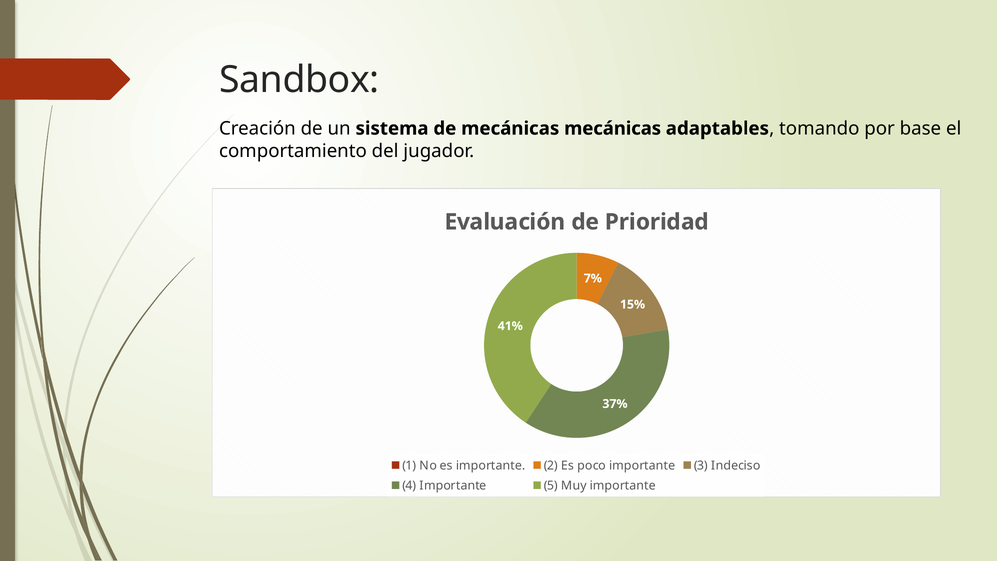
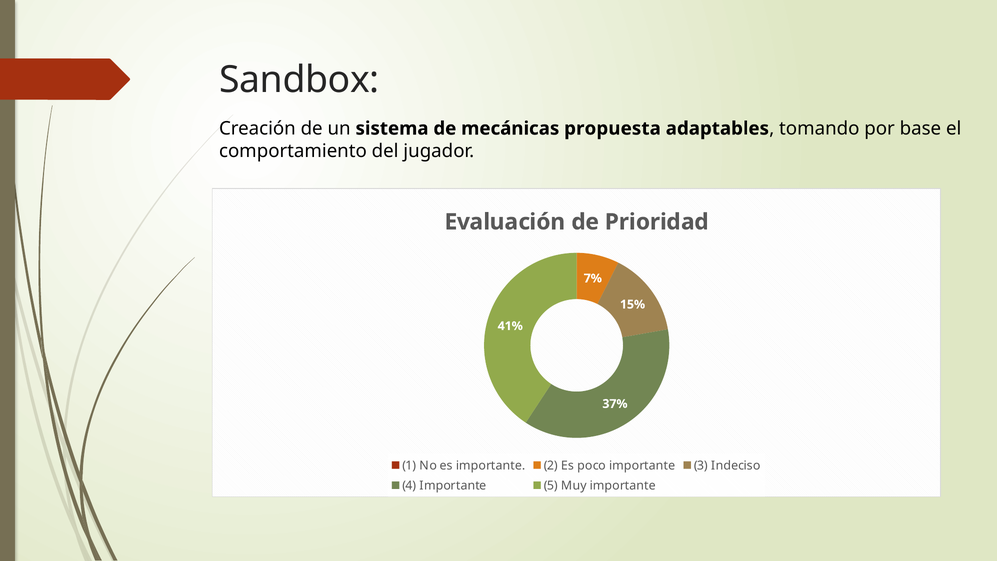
mecánicas mecánicas: mecánicas -> propuesta (612, 128)
